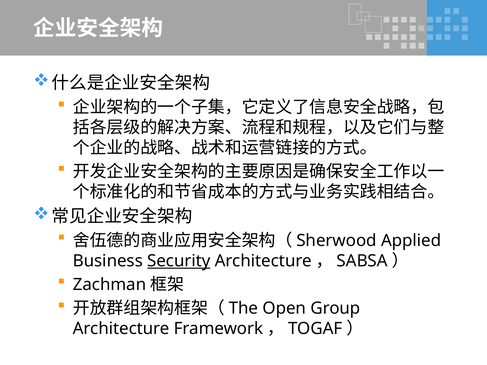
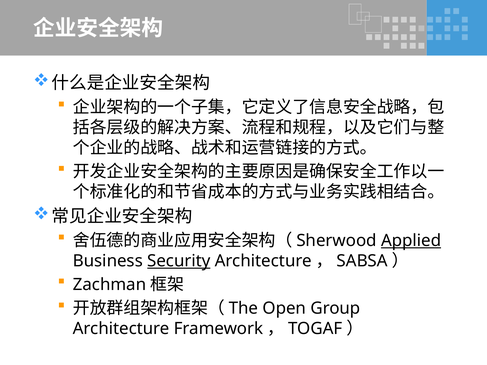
Applied underline: none -> present (411, 241)
